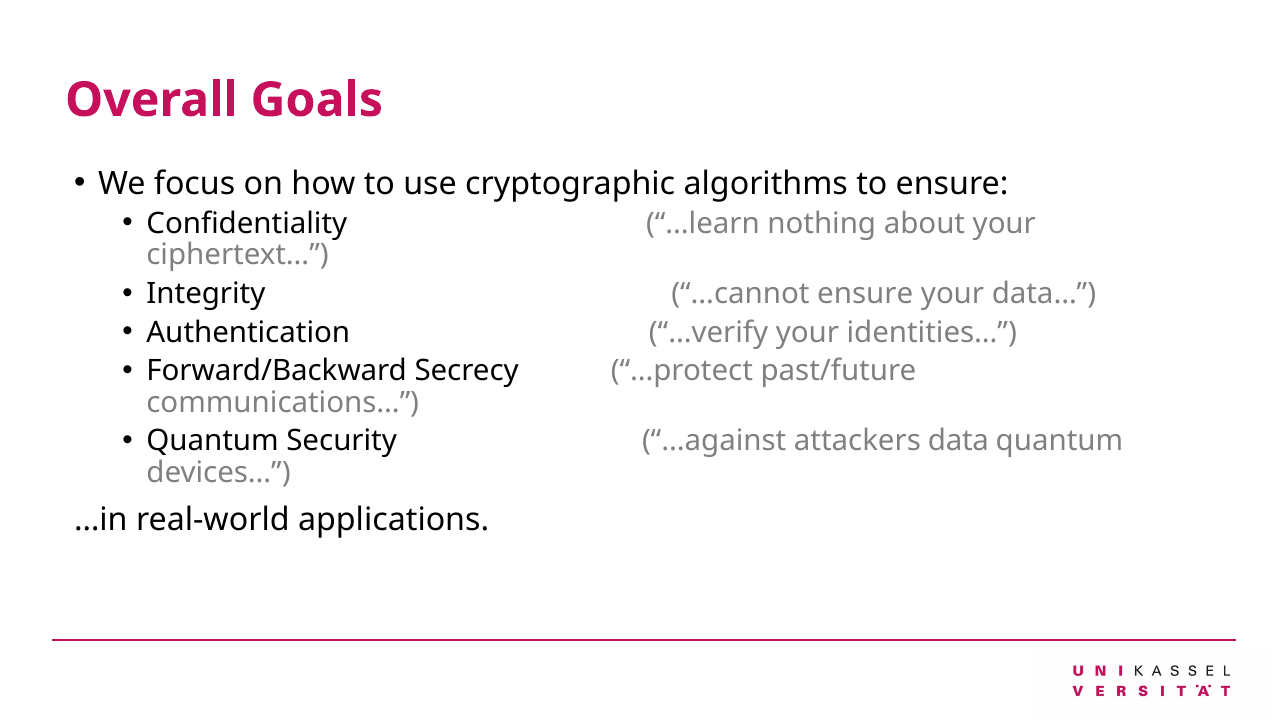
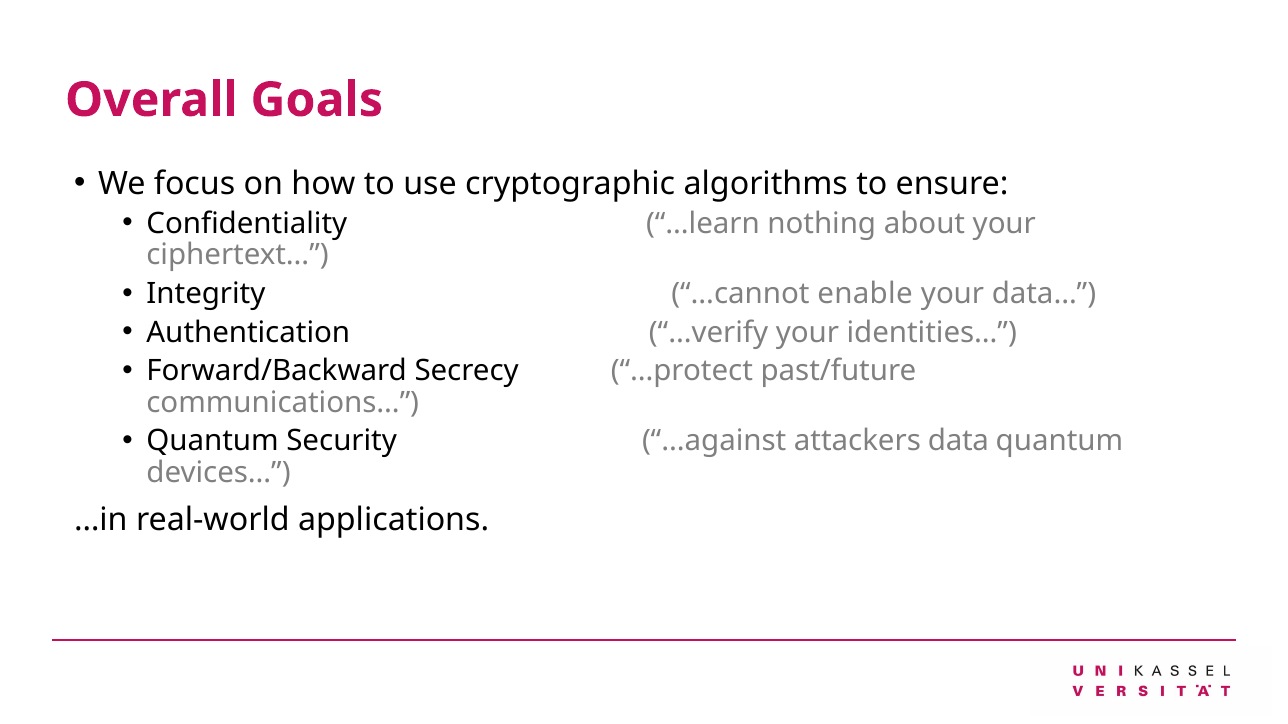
…cannot ensure: ensure -> enable (865, 294)
